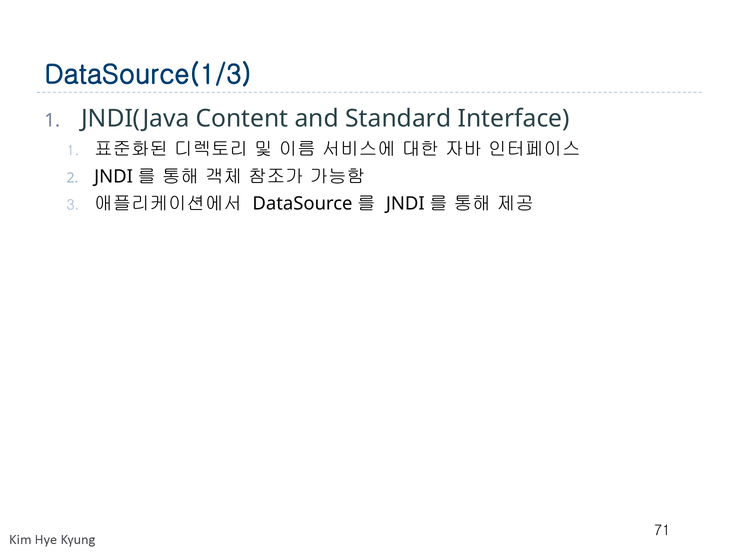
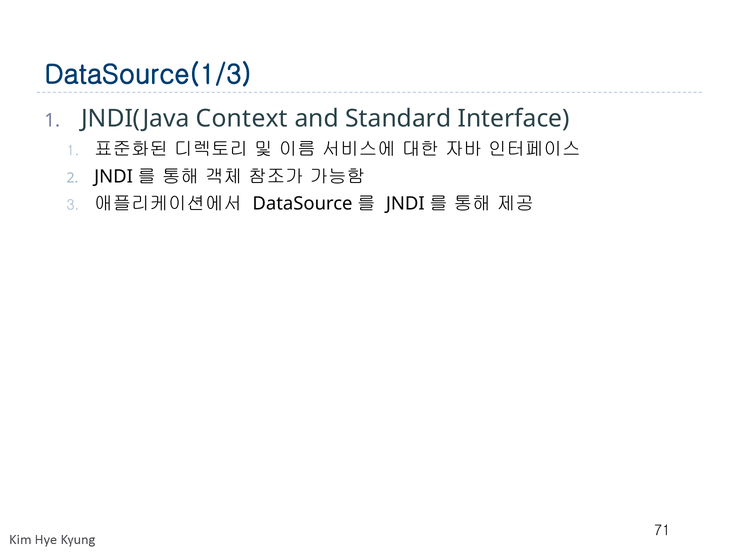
Content: Content -> Context (242, 119)
